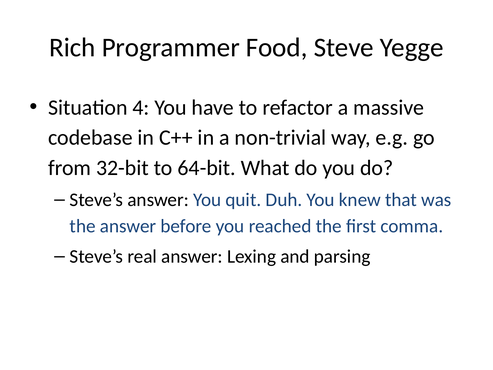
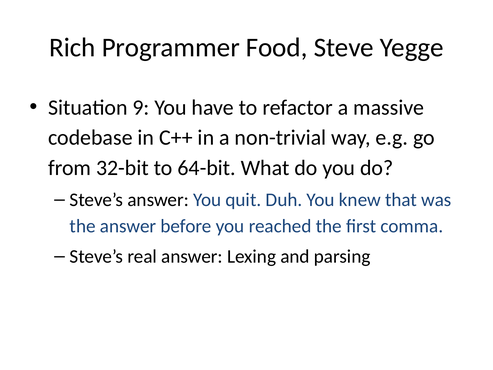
4: 4 -> 9 (141, 107)
